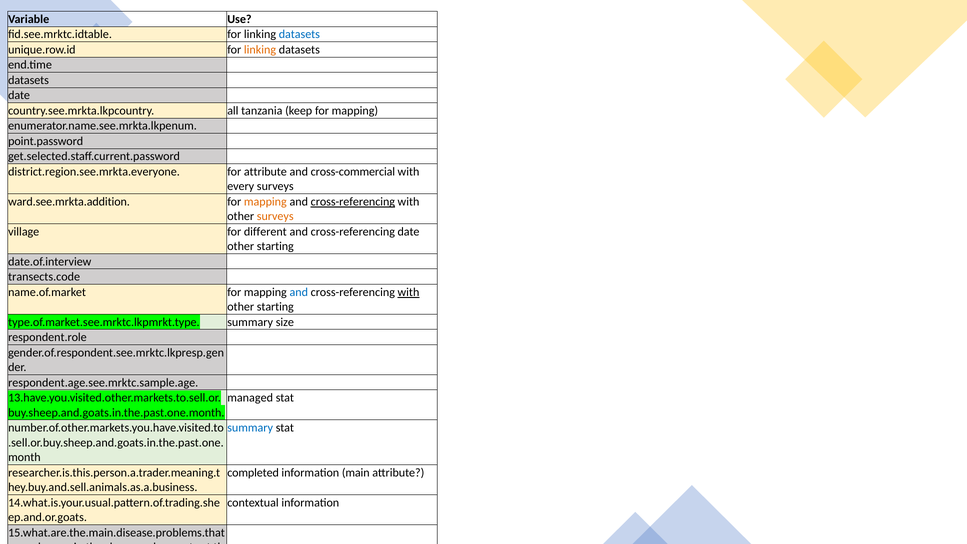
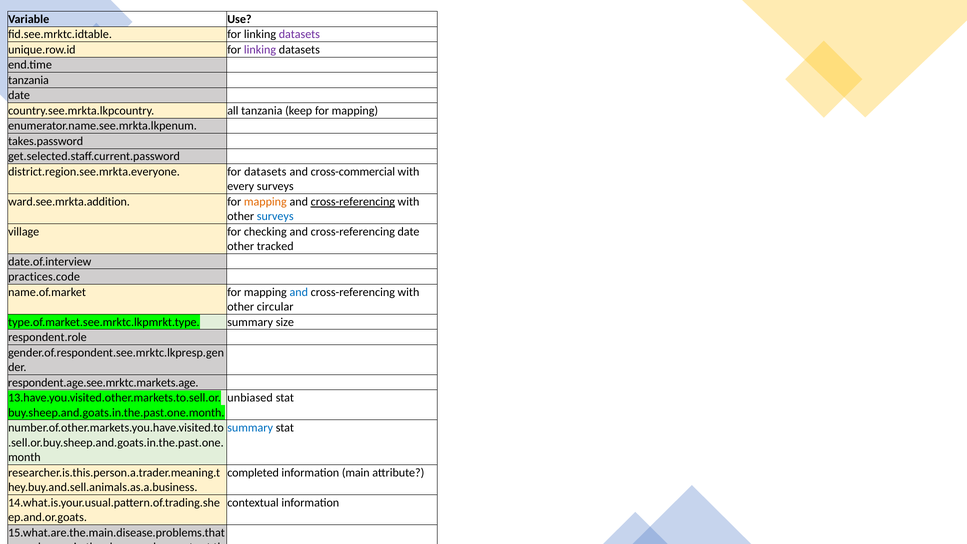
datasets colour: blue -> purple (299, 35)
linking colour: orange -> purple (260, 50)
datasets: datasets -> tanzania (29, 80)
point.password: point.password -> takes.password (46, 141)
for attribute: attribute -> datasets (265, 172)
surveys colour: orange -> blue (275, 216)
different: different -> checking (265, 232)
starting: starting -> tracked (275, 246)
transects.code: transects.code -> practices.code (44, 277)
with underline: present -> none (408, 292)
starting: starting -> circular (275, 307)
respondent.age.see.mrktc.sample.age: respondent.age.see.mrktc.sample.age -> respondent.age.see.mrktc.markets.age (103, 383)
managed: managed -> unbiased (250, 398)
